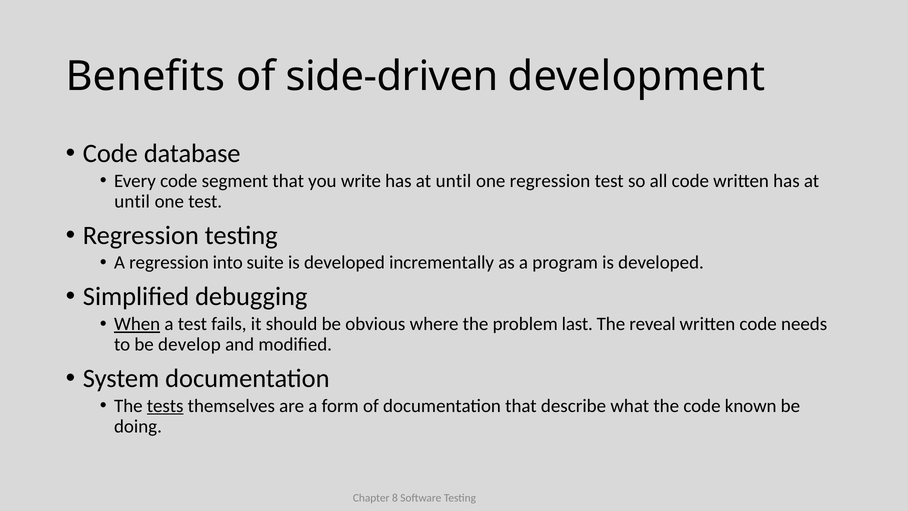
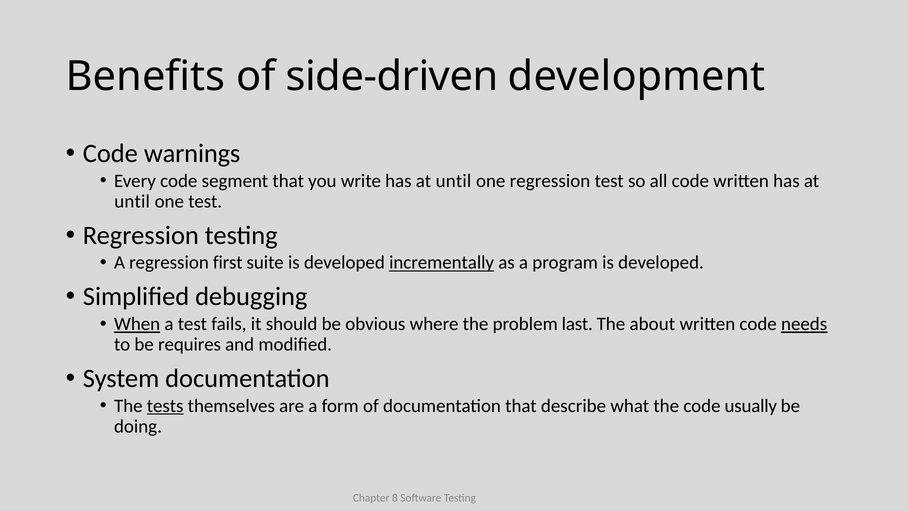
database: database -> warnings (192, 153)
into: into -> first (228, 263)
incrementally underline: none -> present (442, 263)
reveal: reveal -> about (652, 324)
needs underline: none -> present (804, 324)
develop: develop -> requires (190, 344)
known: known -> usually (751, 406)
